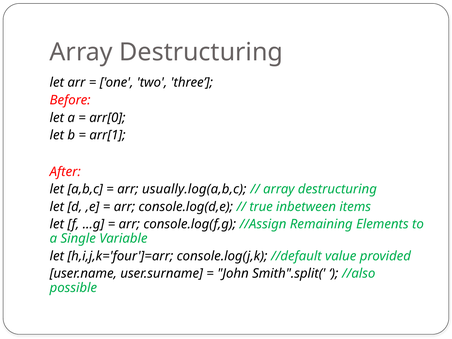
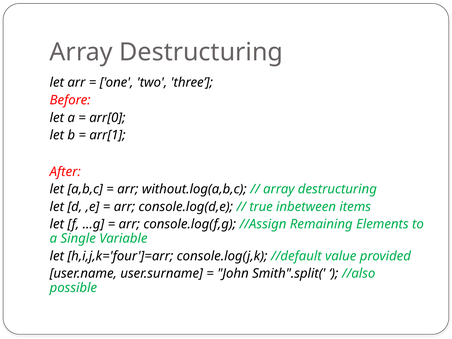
usually.log(a,b,c: usually.log(a,b,c -> without.log(a,b,c (194, 189)
